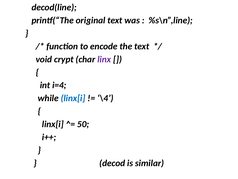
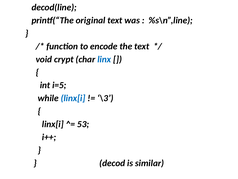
linx colour: purple -> blue (104, 59)
i=4: i=4 -> i=5 (59, 85)
\4: \4 -> \3 (105, 98)
50: 50 -> 53 (83, 124)
